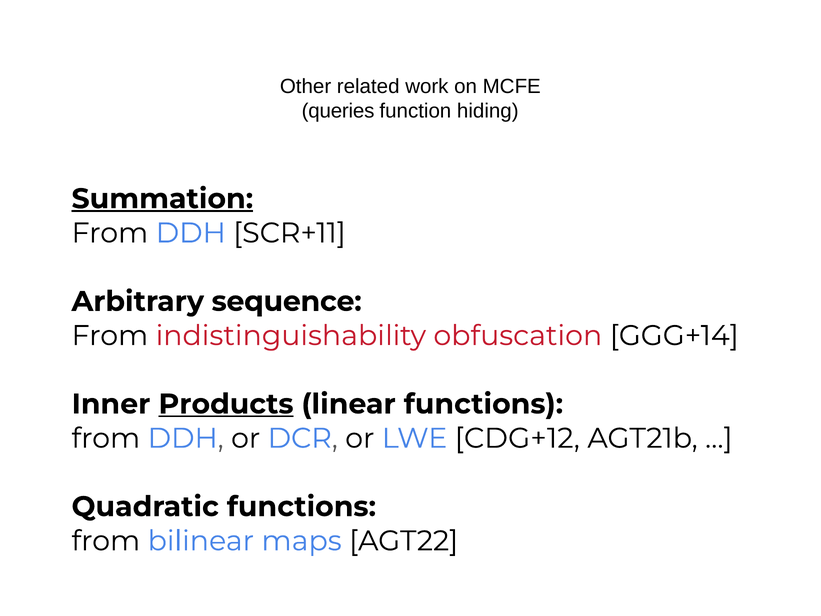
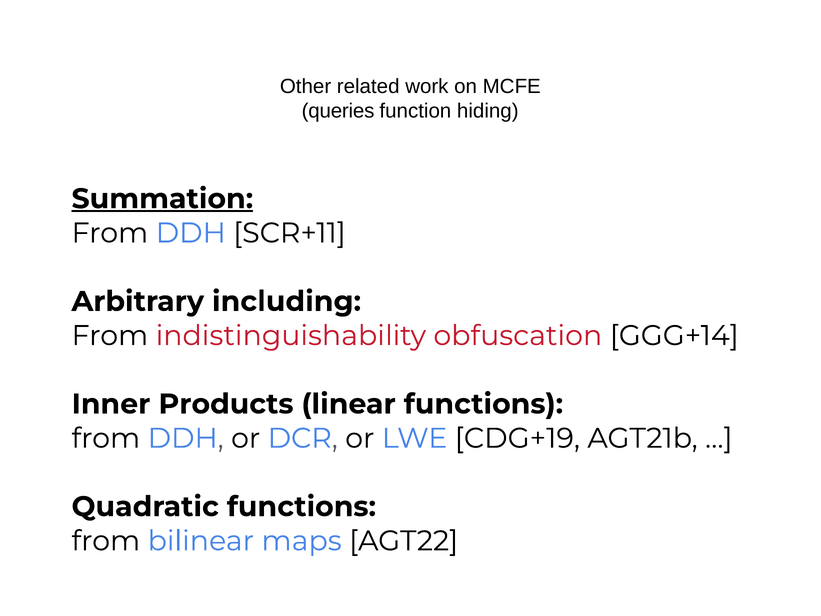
sequence: sequence -> including (286, 301)
Products underline: present -> none (226, 404)
CDG+12: CDG+12 -> CDG+19 (517, 438)
